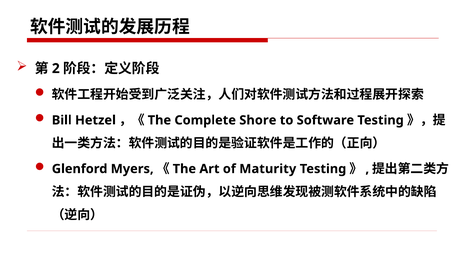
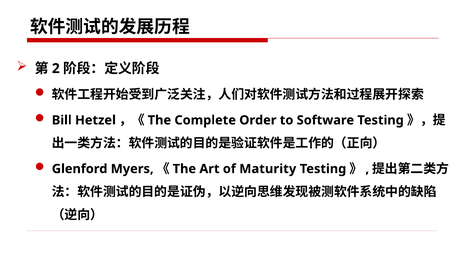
Shore: Shore -> Order (258, 120)
